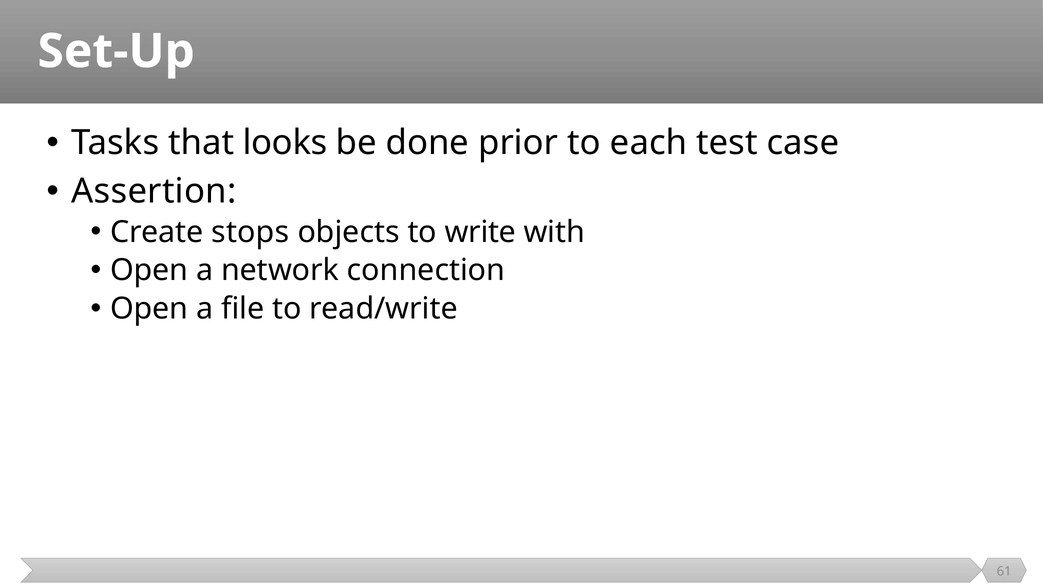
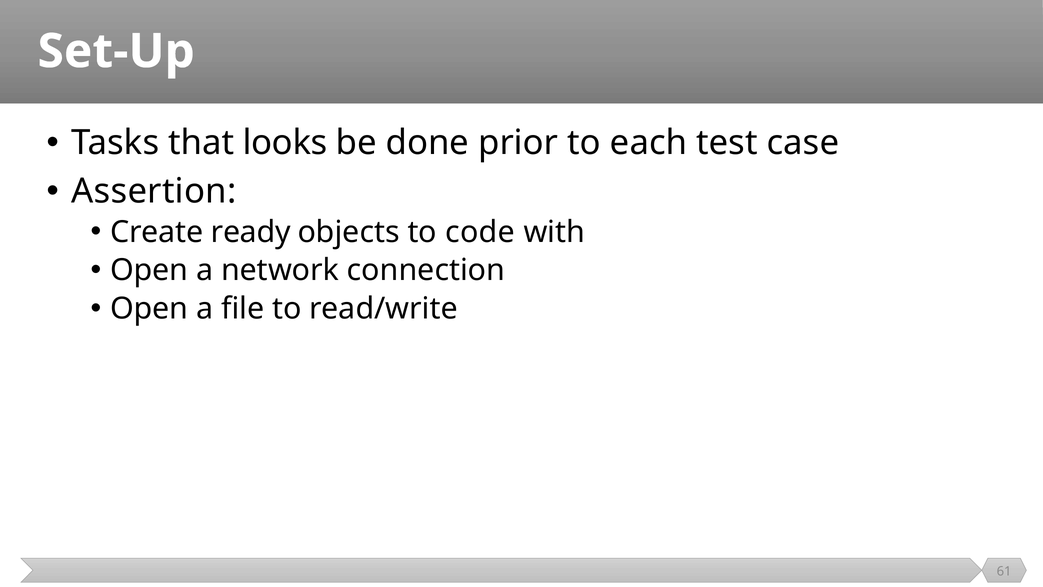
stops: stops -> ready (251, 232)
write: write -> code (480, 232)
